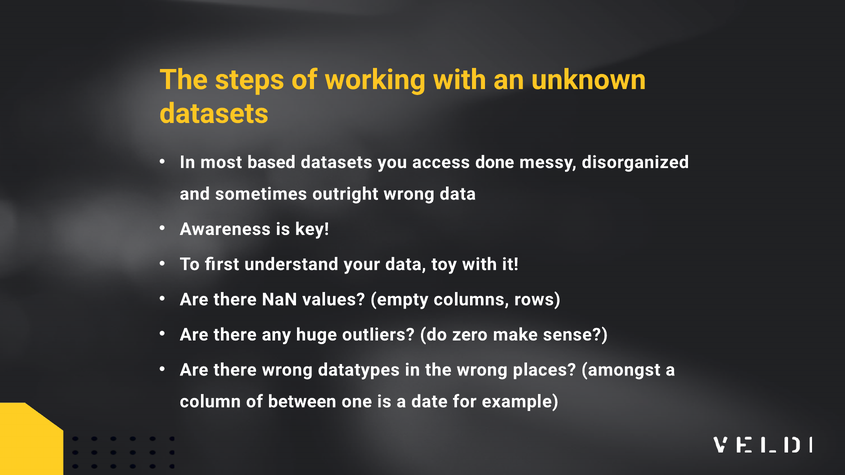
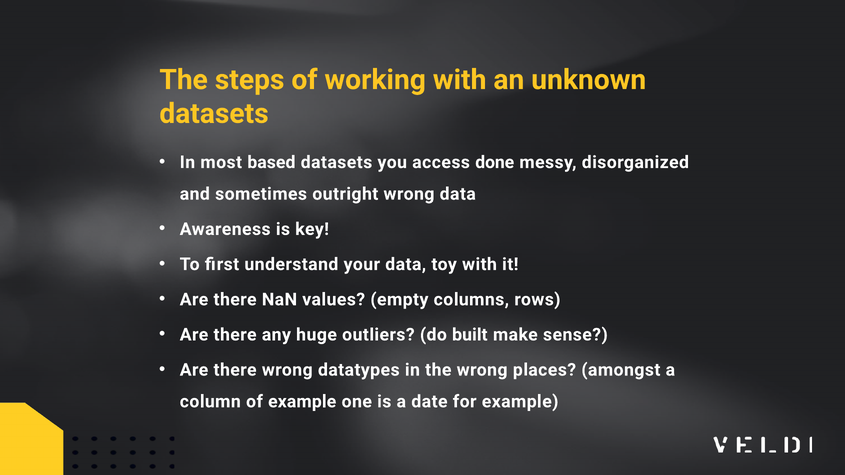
zero: zero -> built (470, 335)
of between: between -> example (302, 402)
